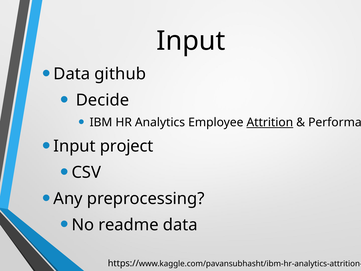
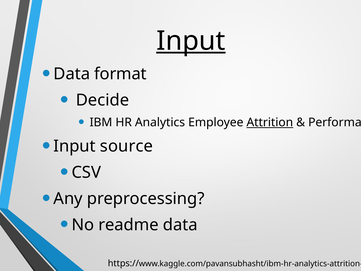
Input underline: none -> present (191, 41)
github: github -> format (120, 74)
project: project -> source (126, 146)
